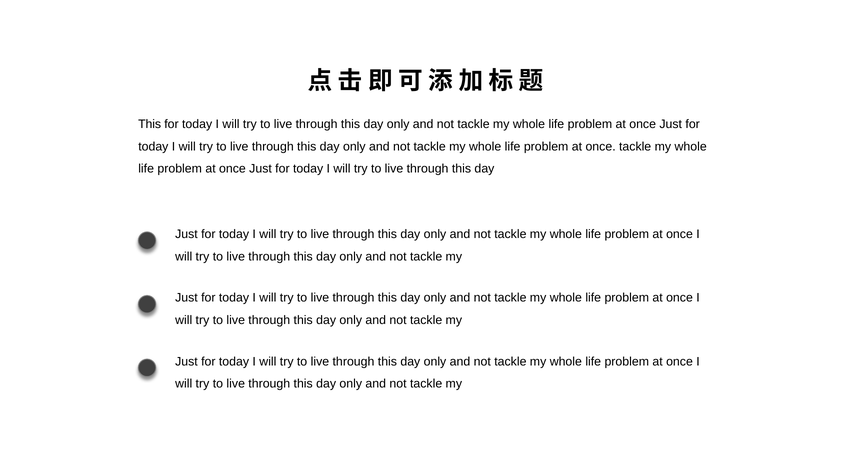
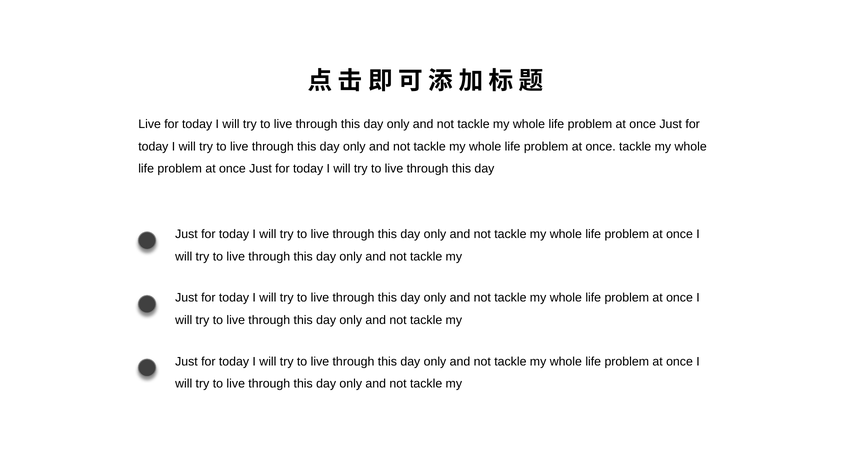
This: This -> Live (150, 124)
